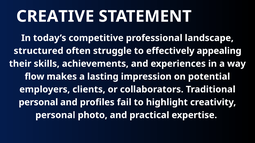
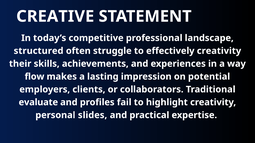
effectively appealing: appealing -> creativity (219, 51)
personal: personal -> evaluate (38, 103)
photo: photo -> slides (93, 115)
